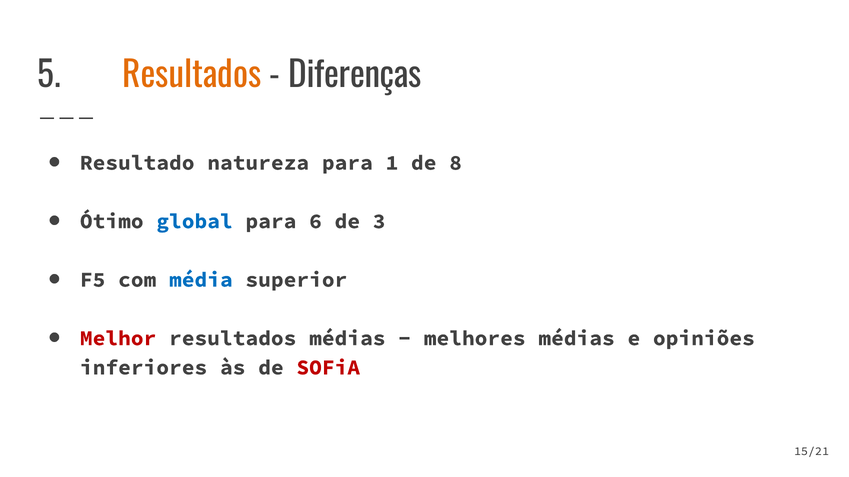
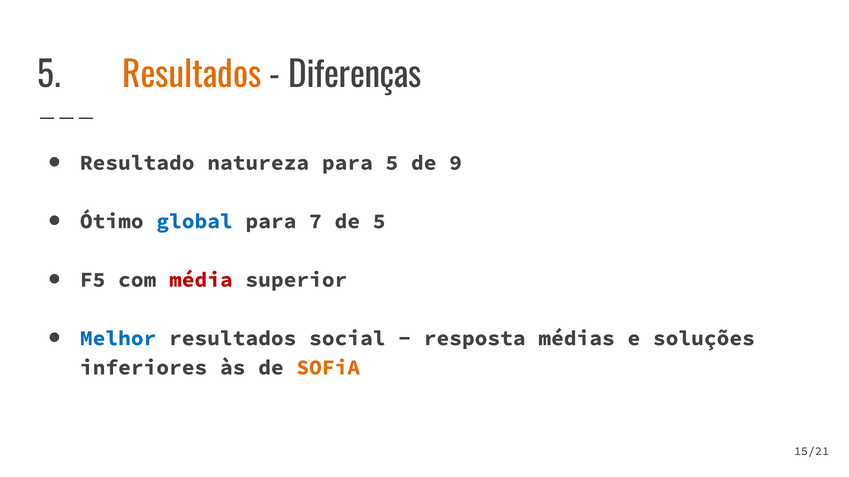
para 1: 1 -> 5 (392, 163)
8: 8 -> 9 (456, 163)
6: 6 -> 7 (315, 221)
de 3: 3 -> 5 (379, 221)
média colour: blue -> red (201, 280)
Melhor colour: red -> blue (118, 339)
resultados médias: médias -> social (347, 339)
melhores: melhores -> resposta (475, 339)
opiniões: opiniões -> soluções (704, 339)
SOFiA colour: red -> orange (328, 368)
